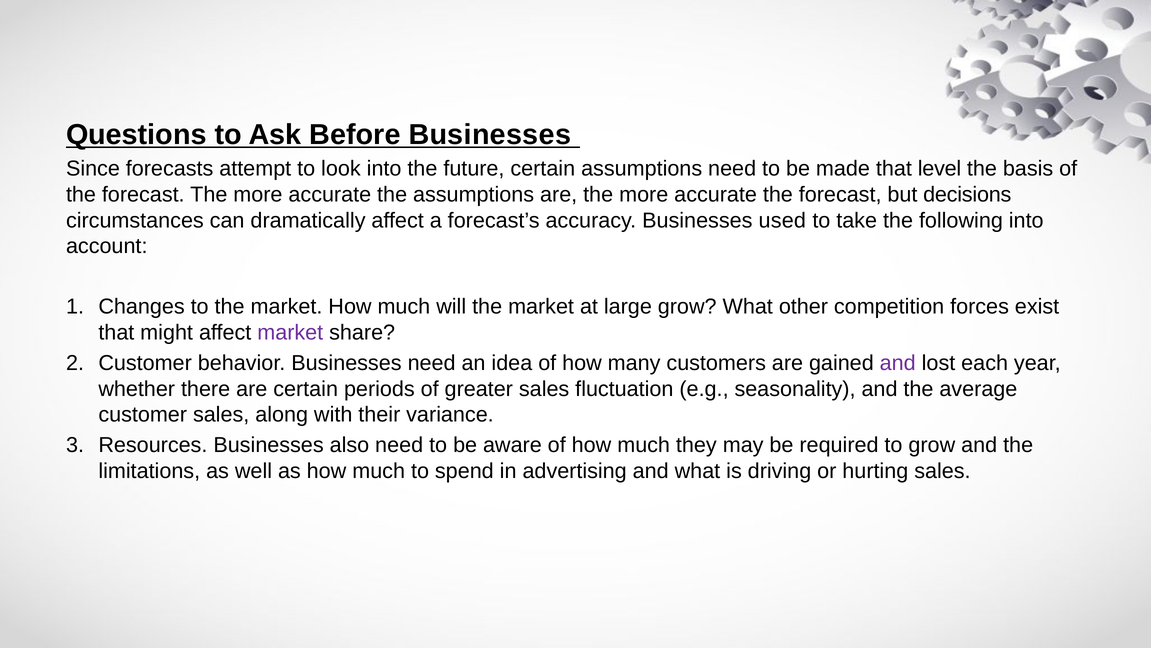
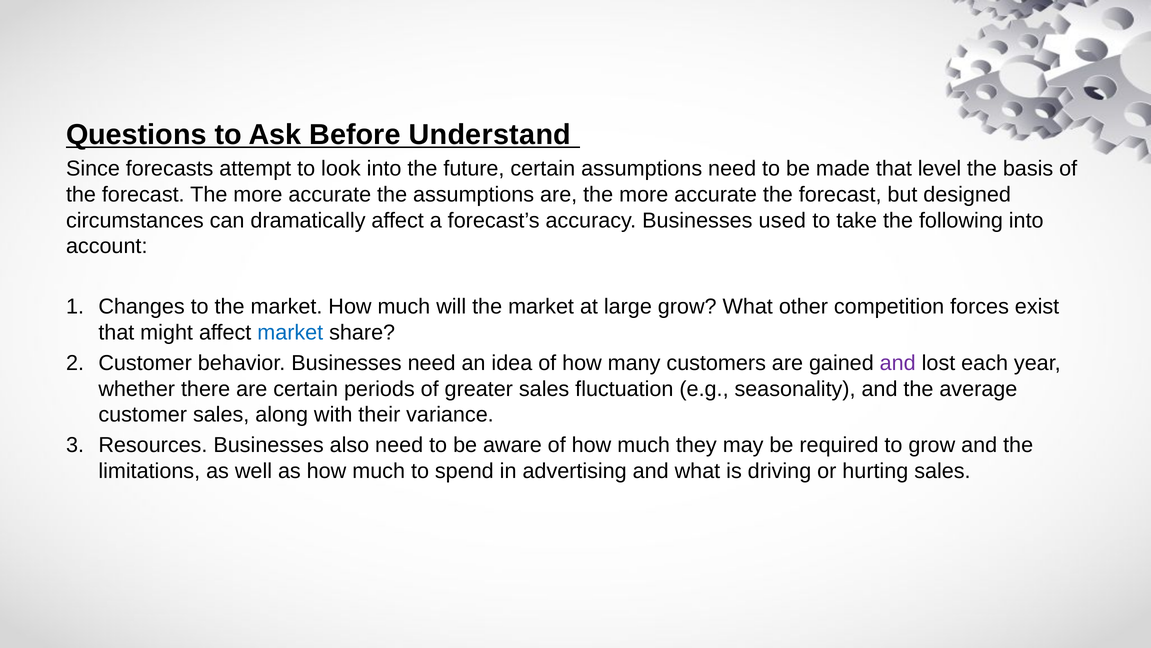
Before Businesses: Businesses -> Understand (490, 134)
decisions: decisions -> designed (967, 194)
market colour: purple -> blue (290, 332)
